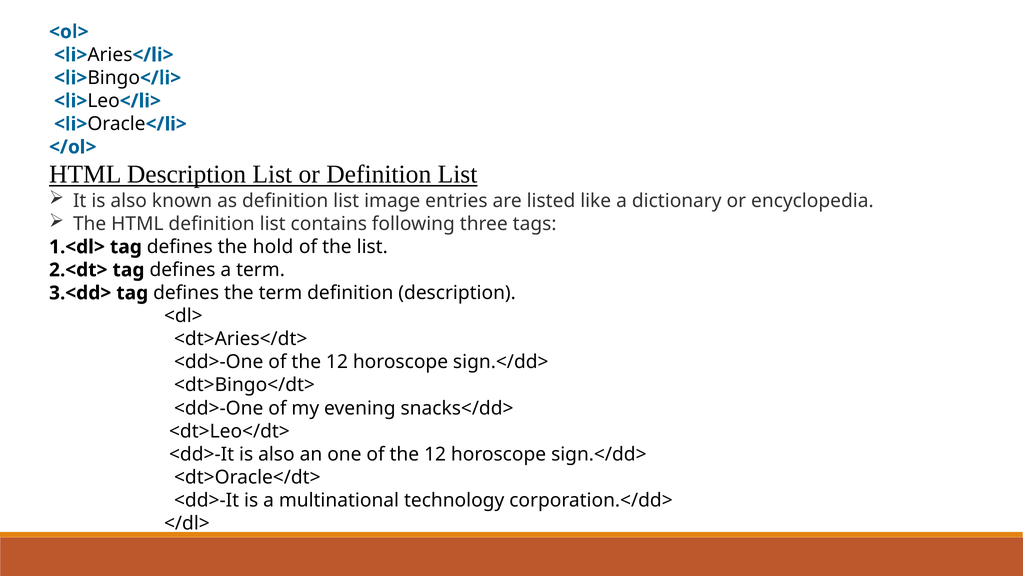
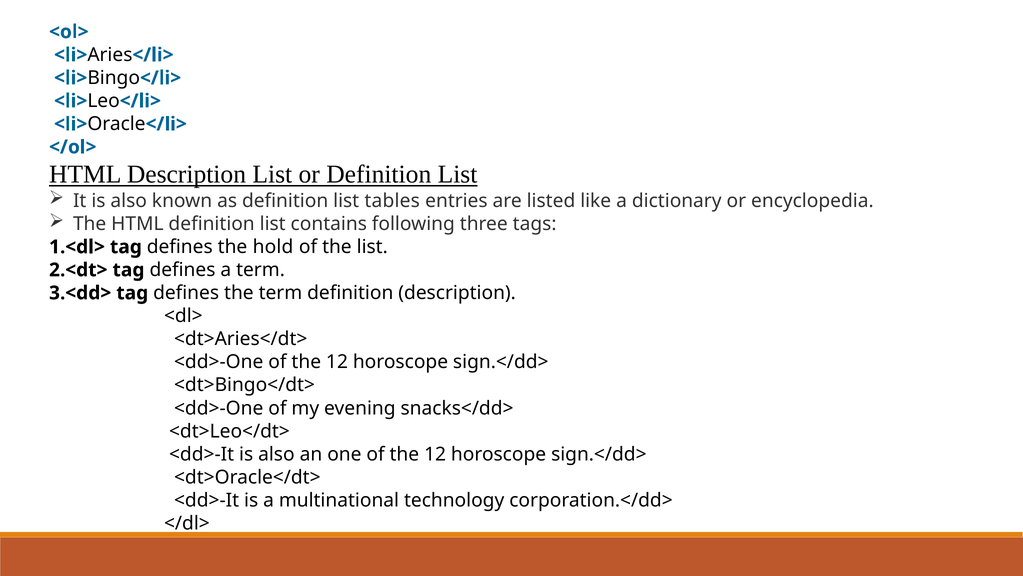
image: image -> tables (392, 201)
